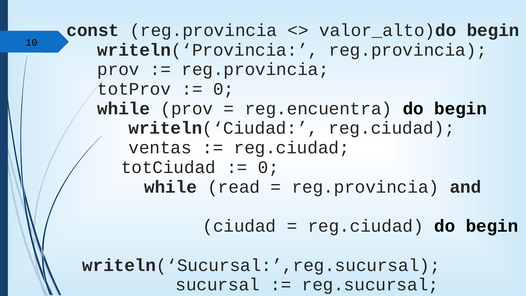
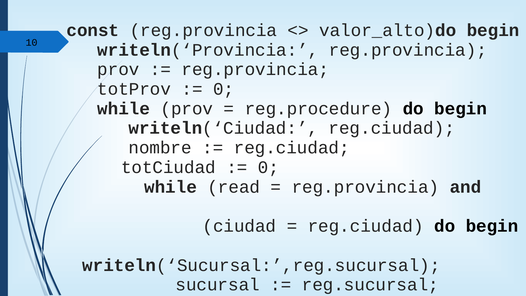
reg.encuentra: reg.encuentra -> reg.procedure (318, 109)
ventas: ventas -> nombre (160, 148)
